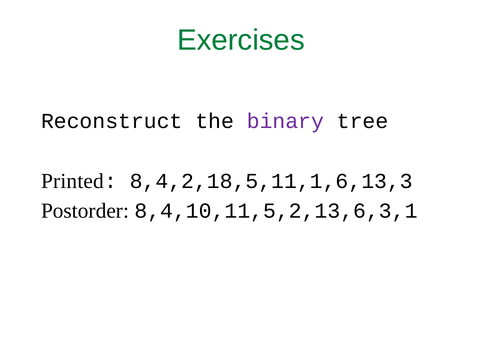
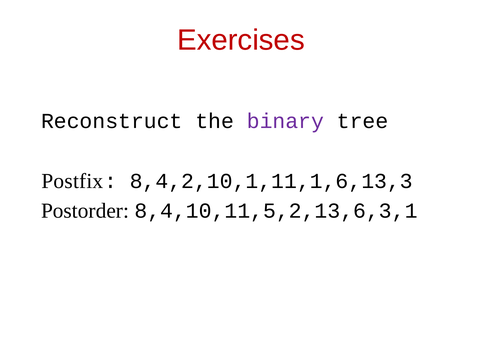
Exercises colour: green -> red (241, 40)
Printed: Printed -> Postfix (72, 181)
8,4,2,18,5,11,1,6,13,3: 8,4,2,18,5,11,1,6,13,3 -> 8,4,2,10,1,11,1,6,13,3 (271, 181)
